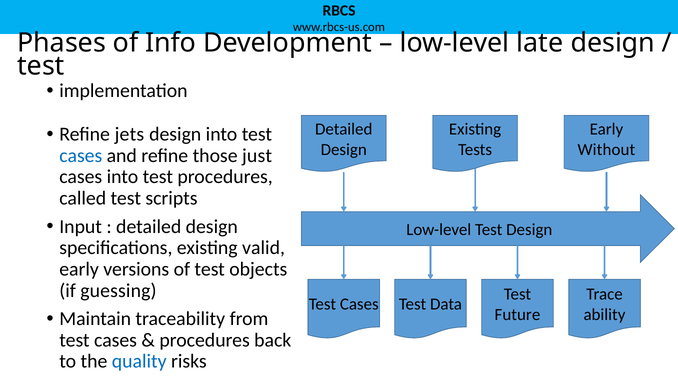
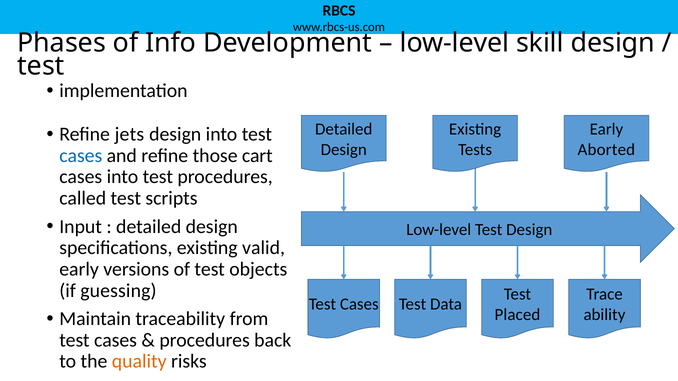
late: late -> skill (540, 43)
Without: Without -> Aborted (606, 150)
just: just -> cart (257, 156)
Future: Future -> Placed (517, 315)
quality colour: blue -> orange (139, 362)
